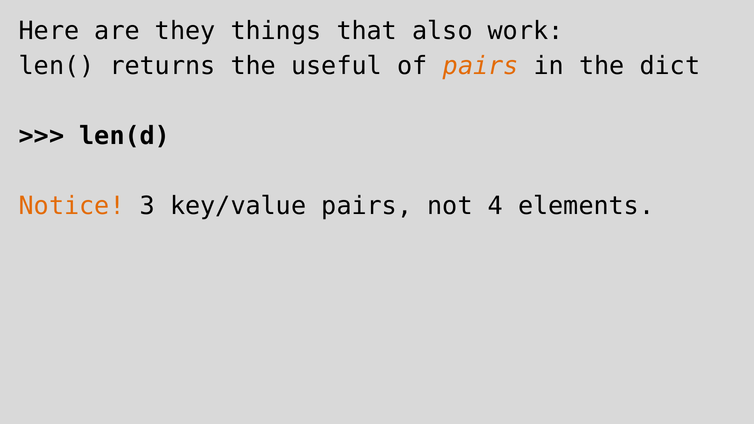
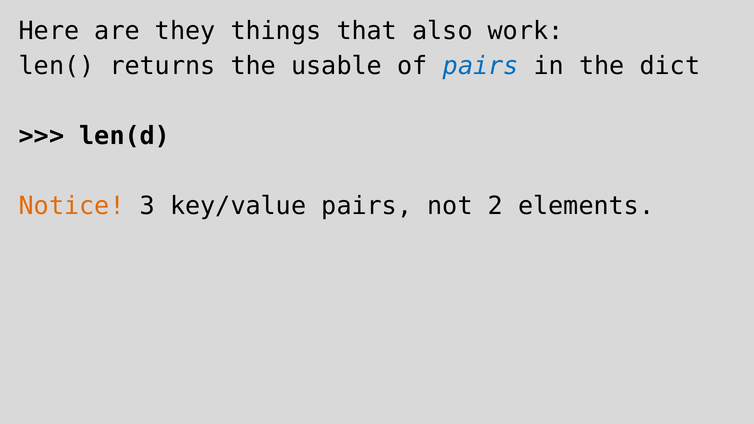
useful: useful -> usable (337, 66)
pairs colour: orange -> blue (481, 66)
4: 4 -> 2 (495, 206)
